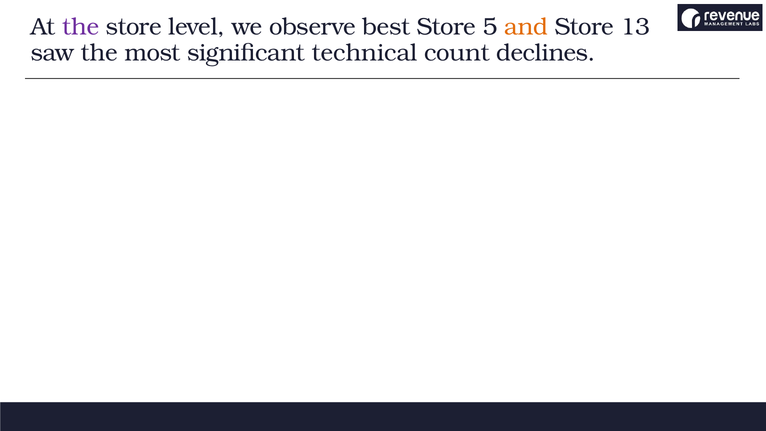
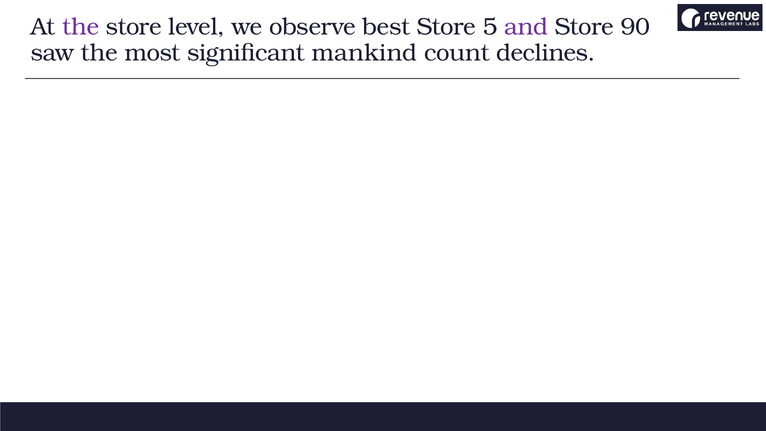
and colour: orange -> purple (526, 27)
13: 13 -> 90 (635, 27)
technical: technical -> mankind (365, 53)
